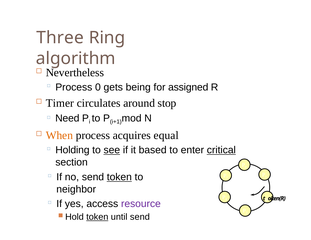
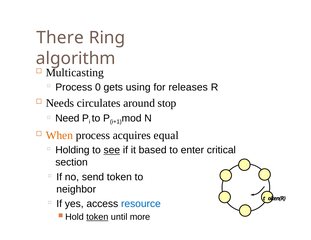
Three: Three -> There (60, 38)
Nevertheless: Nevertheless -> Multicasting (75, 73)
being: being -> using (138, 87)
assigned: assigned -> releases (188, 87)
Timer: Timer -> Needs (60, 103)
critical underline: present -> none (221, 150)
token underline: present -> none (119, 177)
resource colour: purple -> blue (141, 204)
until send: send -> more (140, 217)
